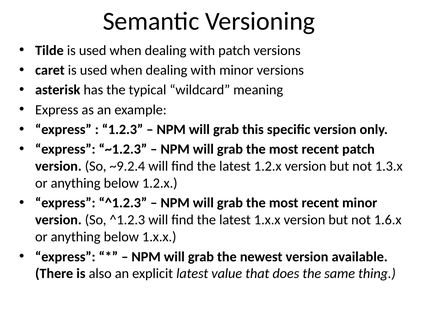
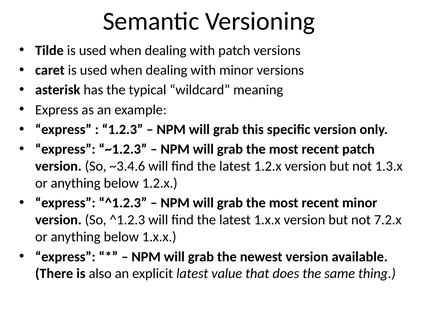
~9.2.4: ~9.2.4 -> ~3.4.6 (127, 166)
1.6.x: 1.6.x -> 7.2.x (388, 220)
